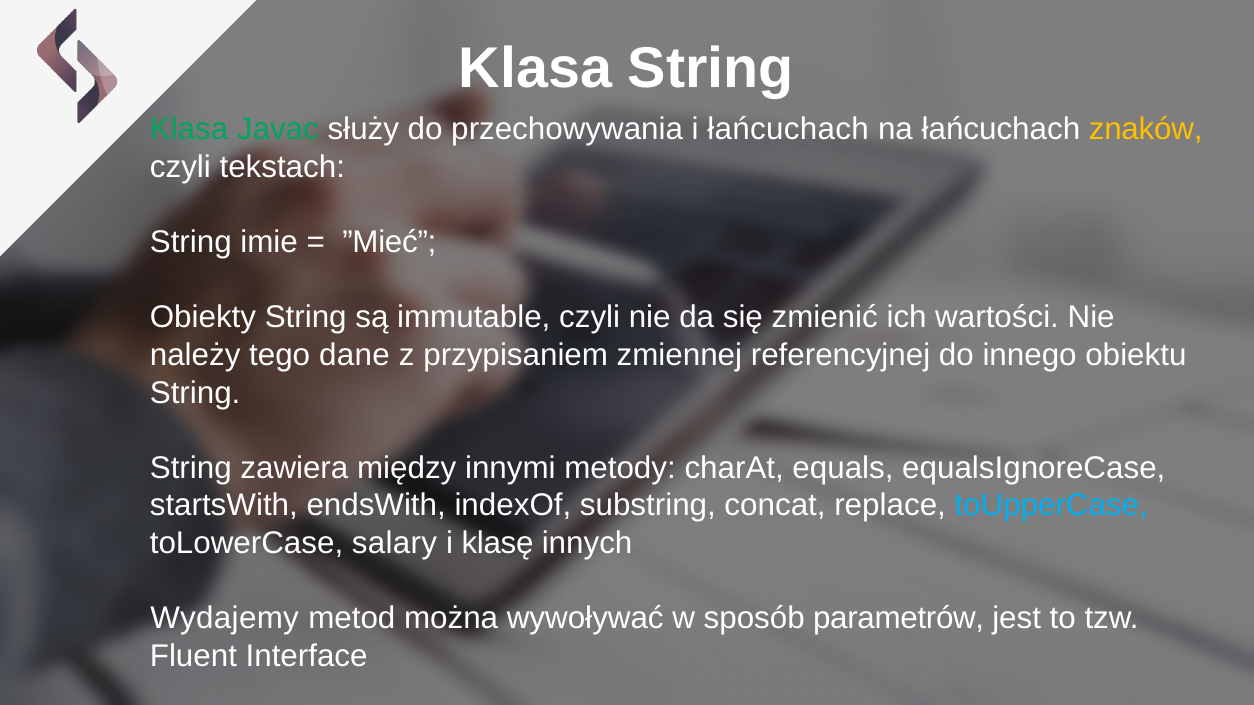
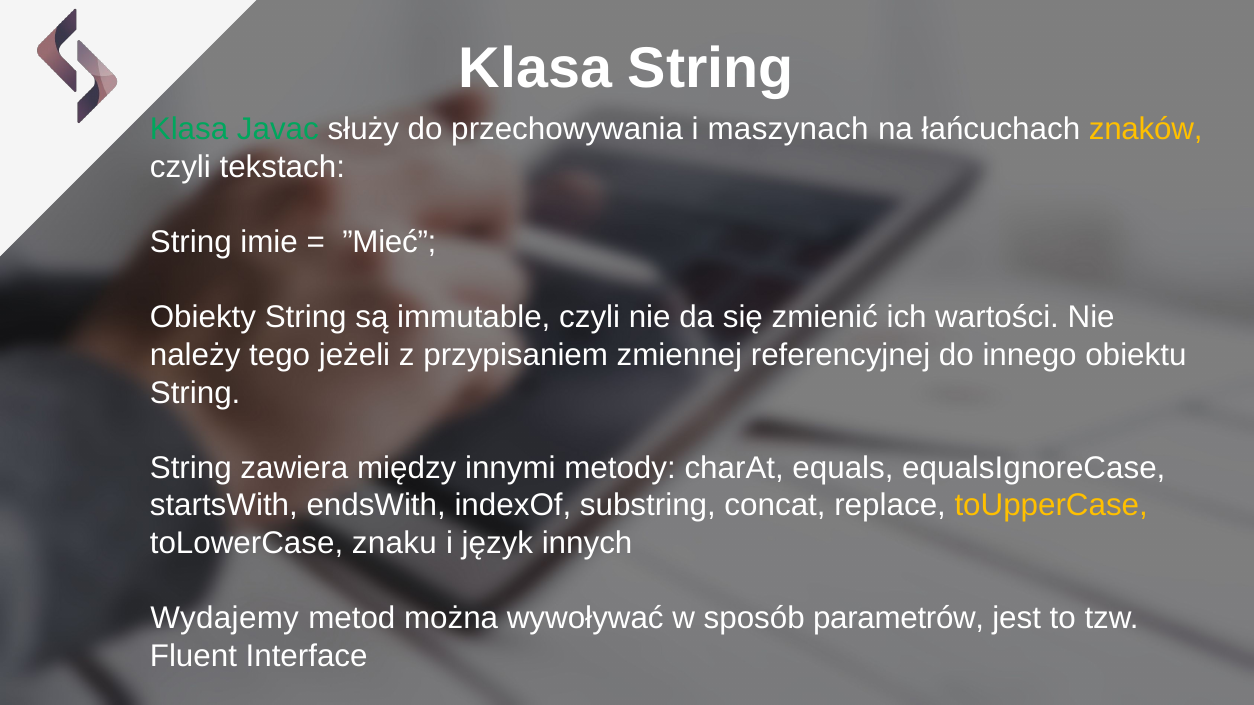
i łańcuchach: łańcuchach -> maszynach (788, 130)
dane: dane -> jeżeli (355, 355)
toUpperCase colour: light blue -> yellow (1051, 506)
salary: salary -> znaku (394, 543)
klasę: klasę -> język (497, 543)
